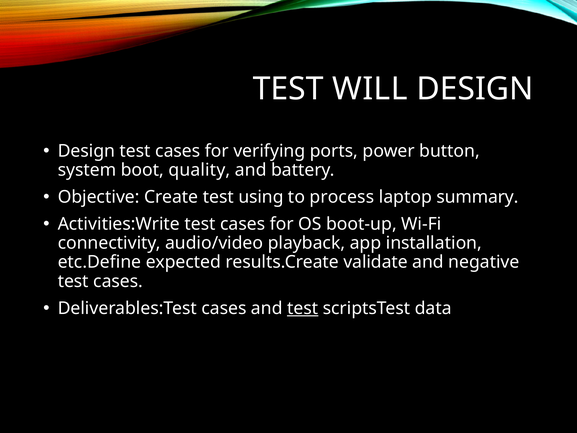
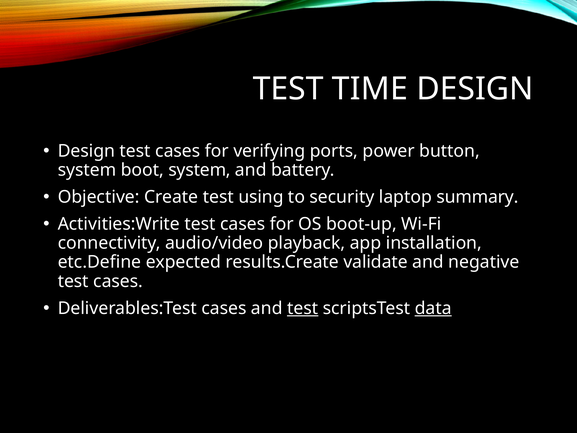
WILL: WILL -> TIME (370, 89)
boot quality: quality -> system (200, 170)
process: process -> security (342, 197)
data underline: none -> present (433, 308)
